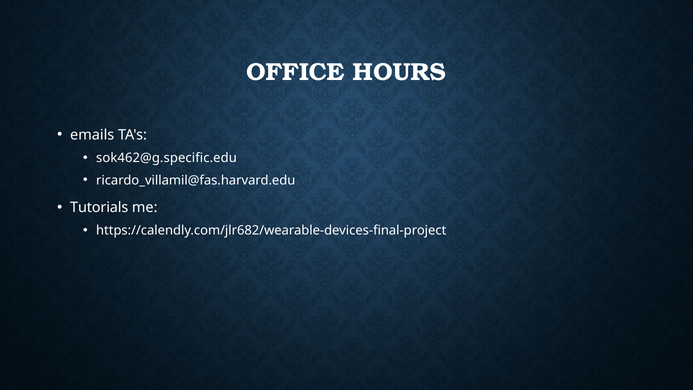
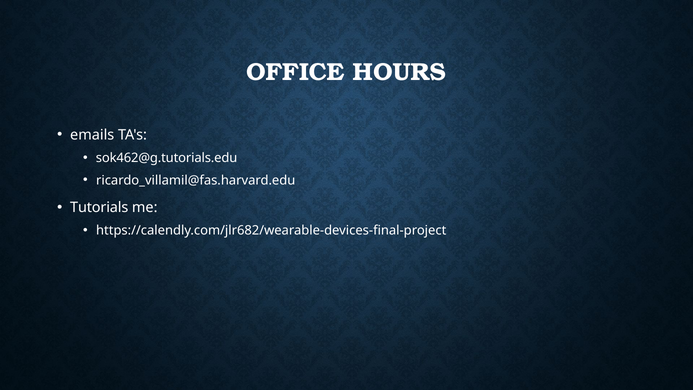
sok462@g.specific.edu: sok462@g.specific.edu -> sok462@g.tutorials.edu (167, 158)
